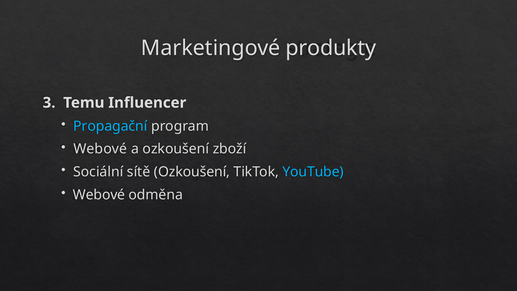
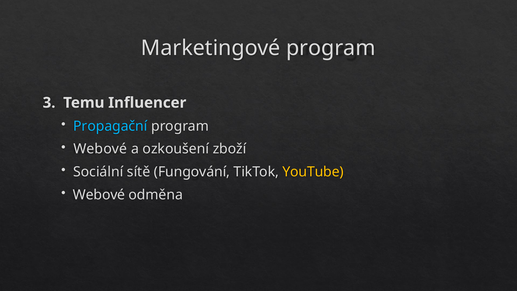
Marketingové produkty: produkty -> program (331, 48)
sítě Ozkoušení: Ozkoušení -> Fungování (192, 172)
YouTube colour: light blue -> yellow (313, 172)
